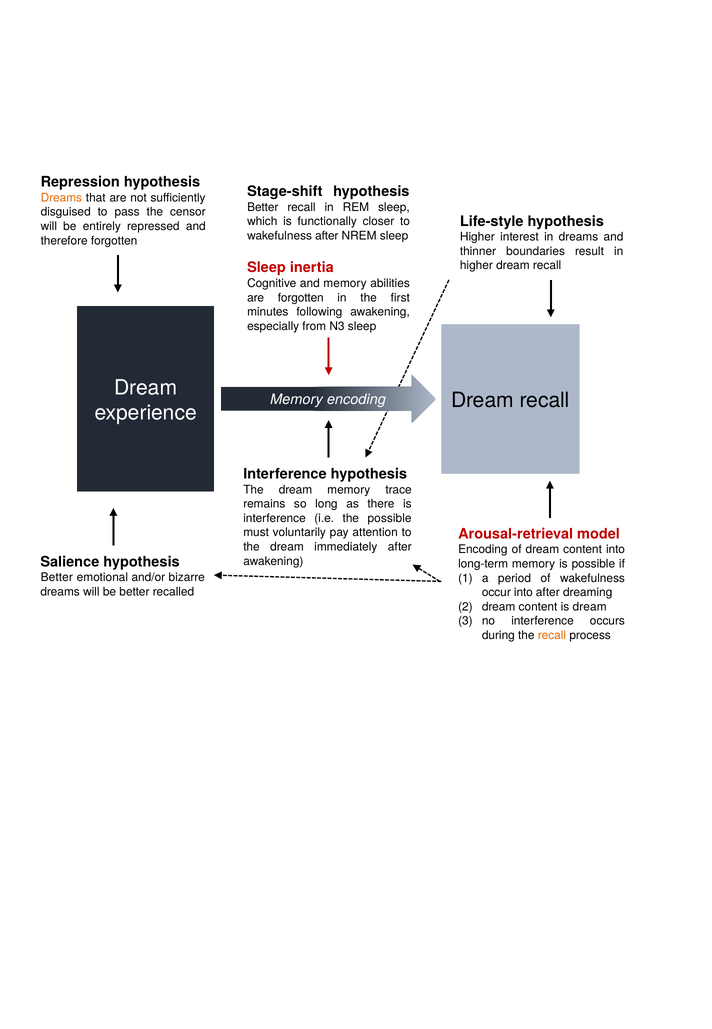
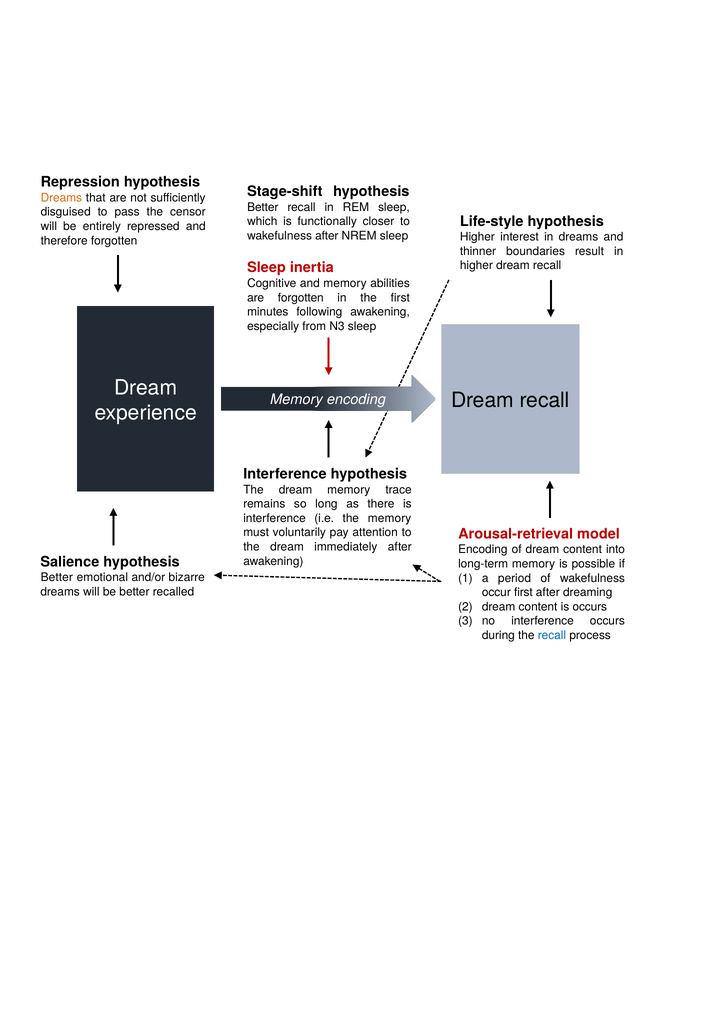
the possible: possible -> memory (390, 518)
occur into: into -> first (523, 592)
is dream: dream -> occurs (590, 606)
recall colour: orange -> blue (552, 635)
